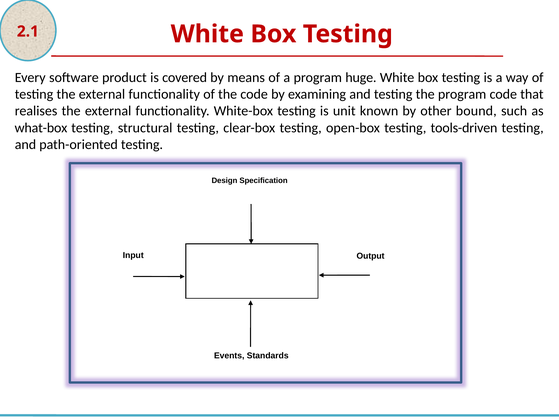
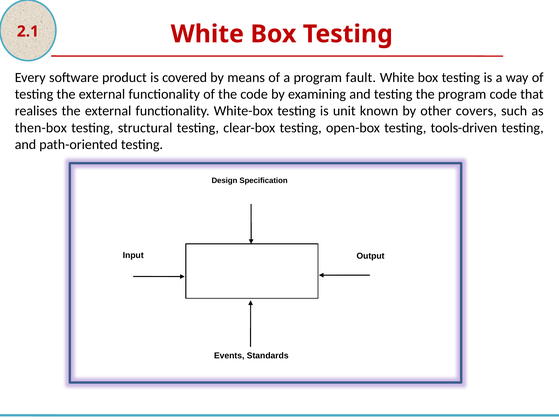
huge: huge -> fault (361, 77)
bound: bound -> covers (476, 111)
what-box: what-box -> then-box (41, 128)
